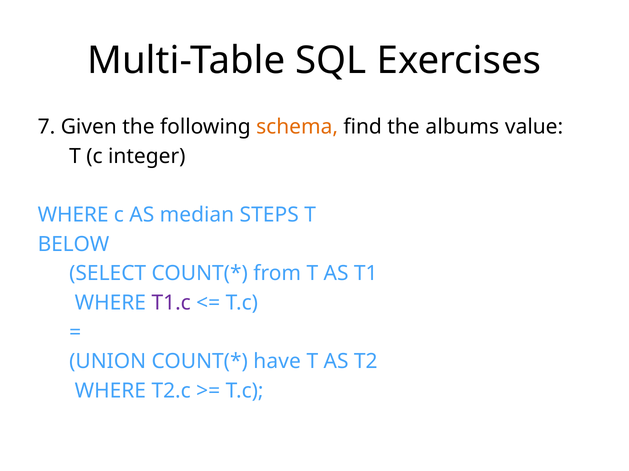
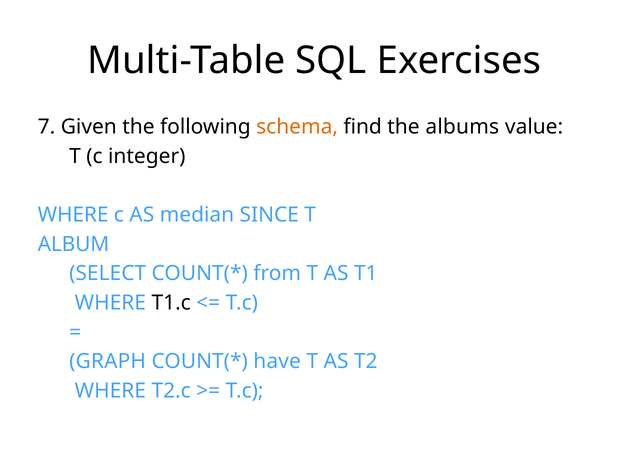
STEPS: STEPS -> SINCE (269, 215)
BELOW: BELOW -> ALBUM (74, 245)
T1.c colour: purple -> black (171, 303)
UNION: UNION -> GRAPH (108, 362)
